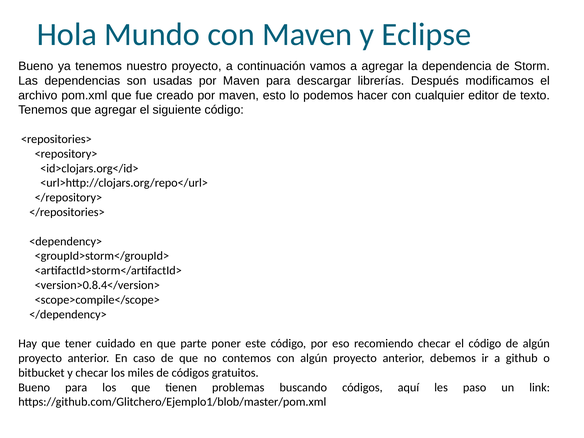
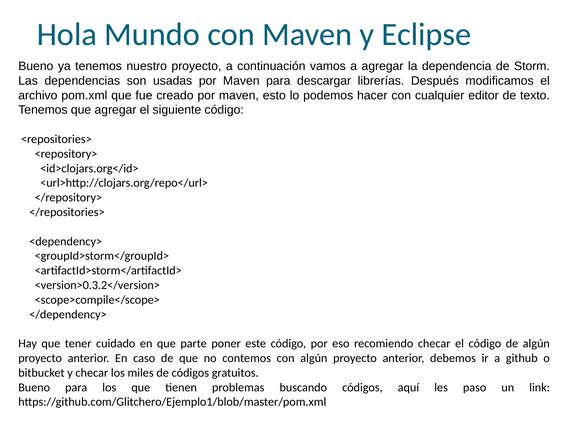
<version>0.8.4</version>: <version>0.8.4</version> -> <version>0.3.2</version> (97, 285)
